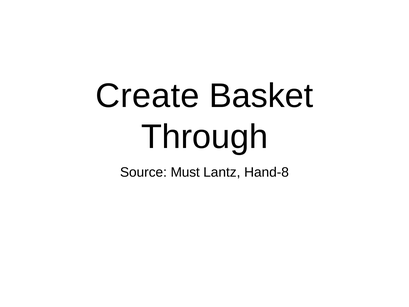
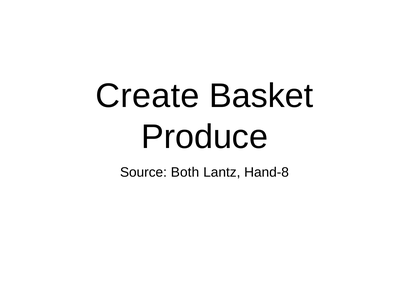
Through: Through -> Produce (205, 137)
Must: Must -> Both (185, 172)
